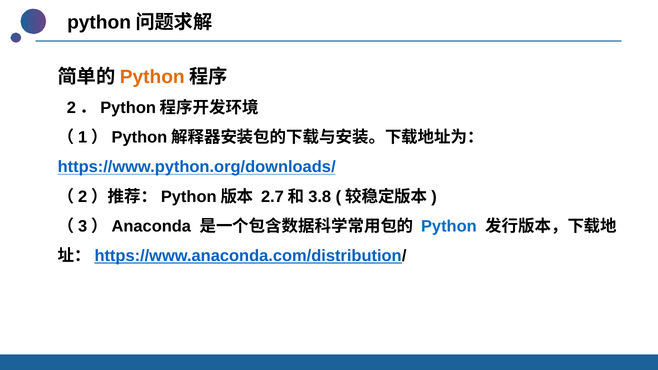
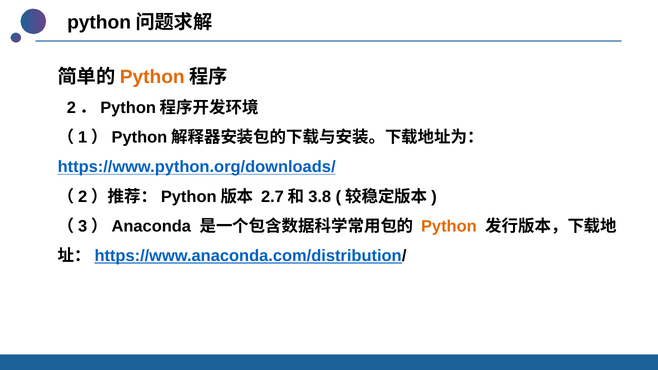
Python colour: blue -> orange (449, 226)
